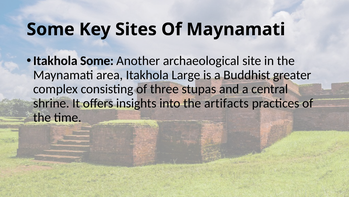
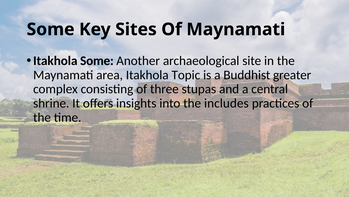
Large: Large -> Topic (186, 75)
artifacts: artifacts -> includes (226, 103)
